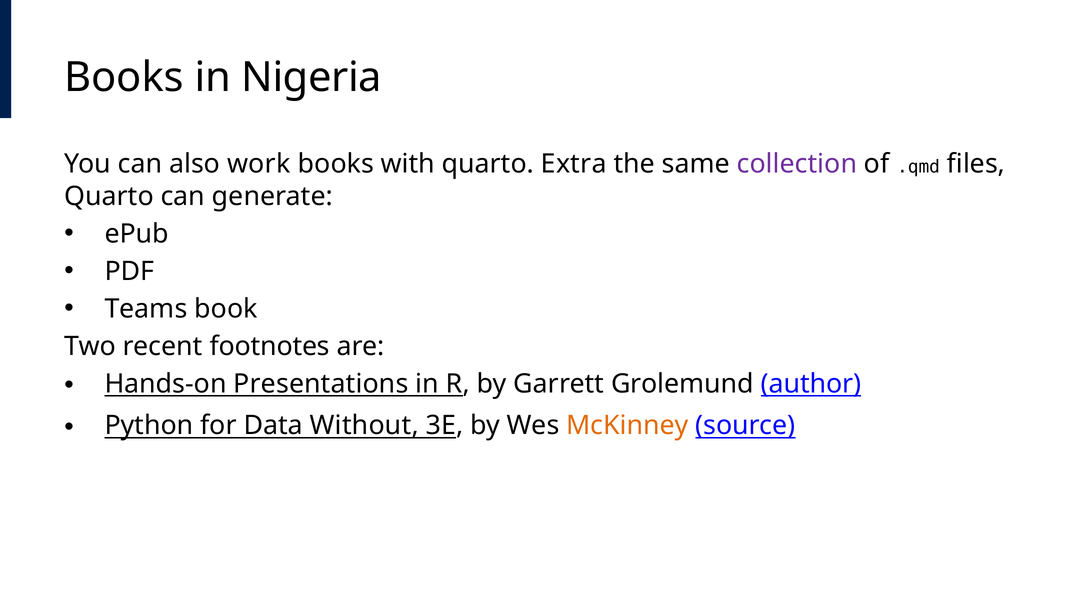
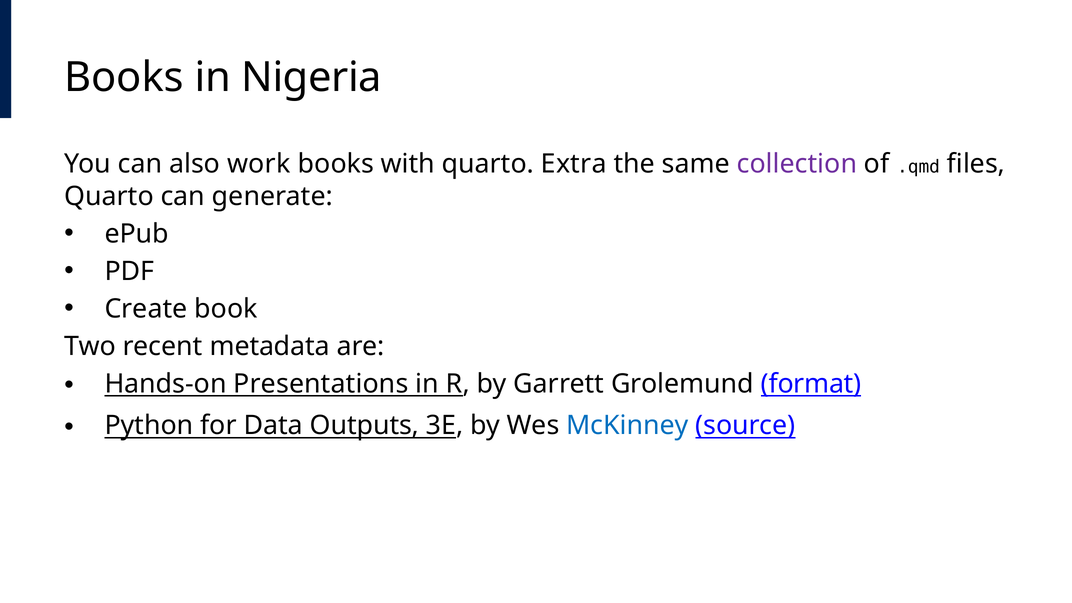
Teams: Teams -> Create (146, 309)
footnotes: footnotes -> metadata (270, 346)
author: author -> format (811, 384)
Without: Without -> Outputs (364, 426)
McKinney colour: orange -> blue (627, 426)
